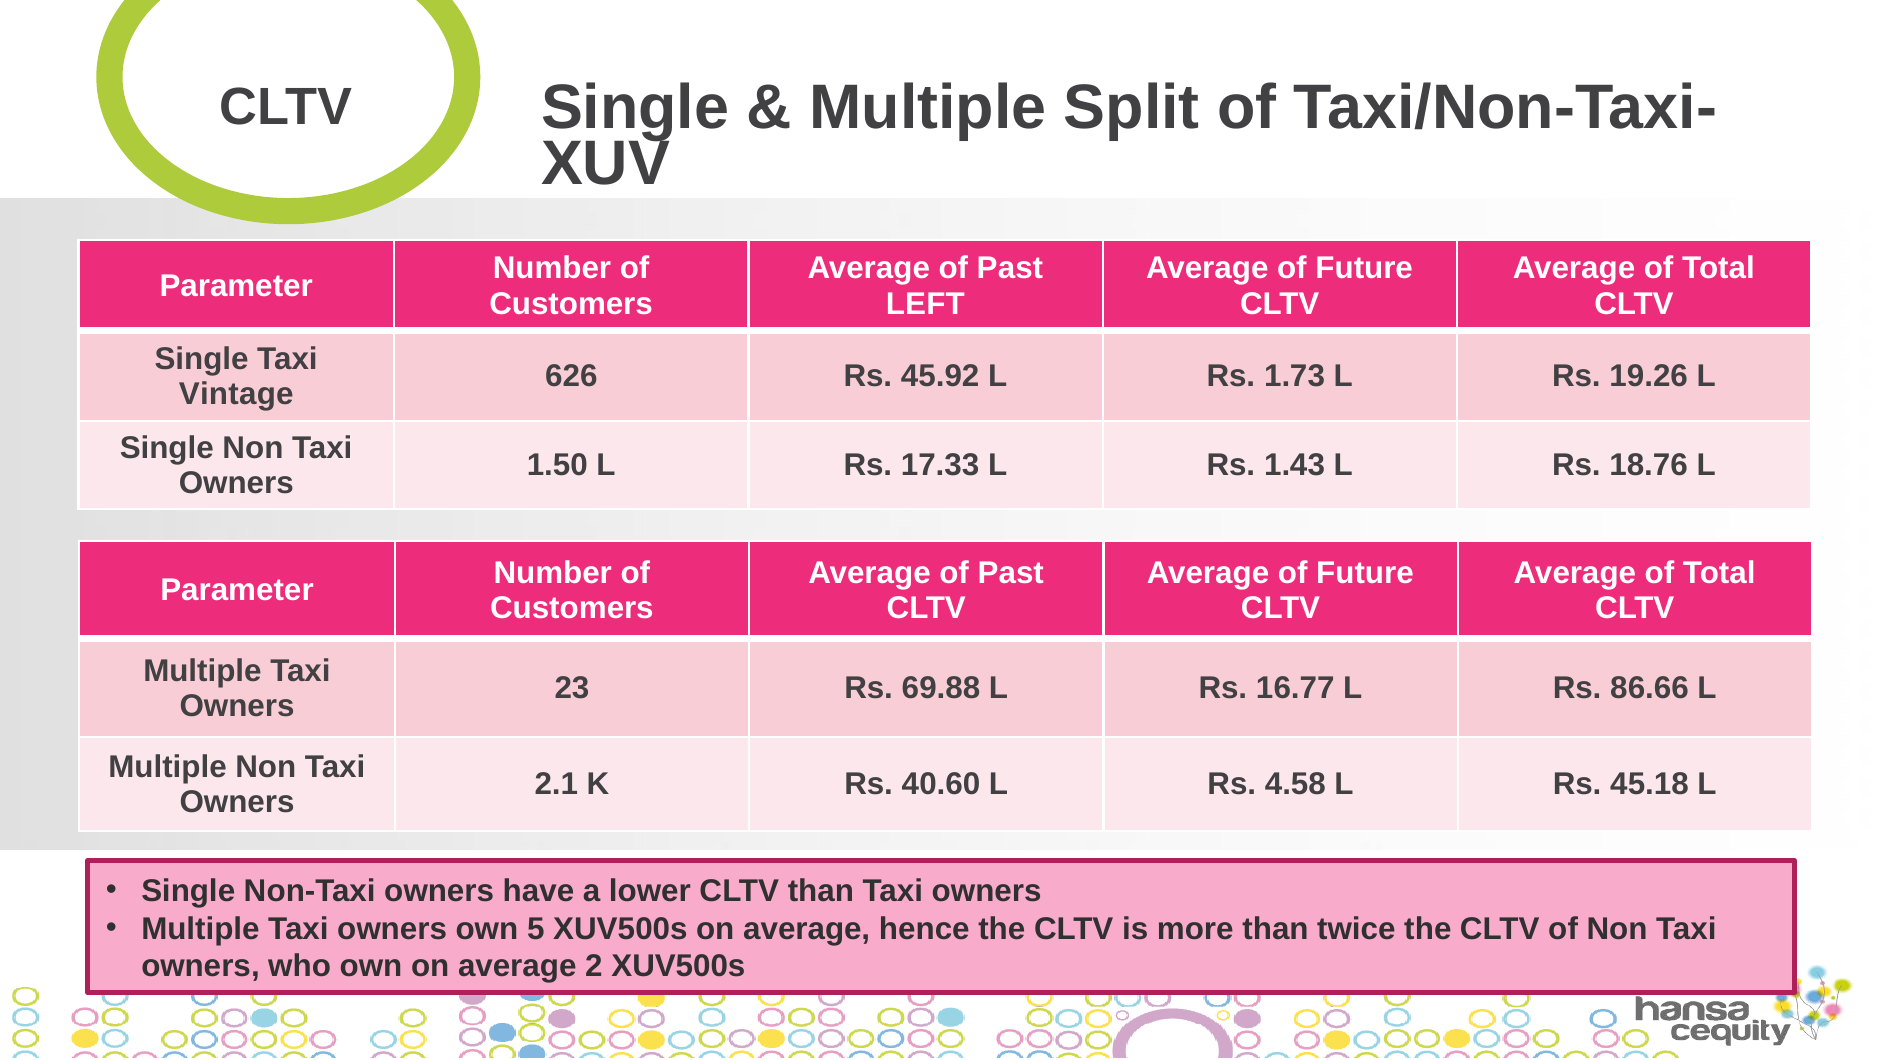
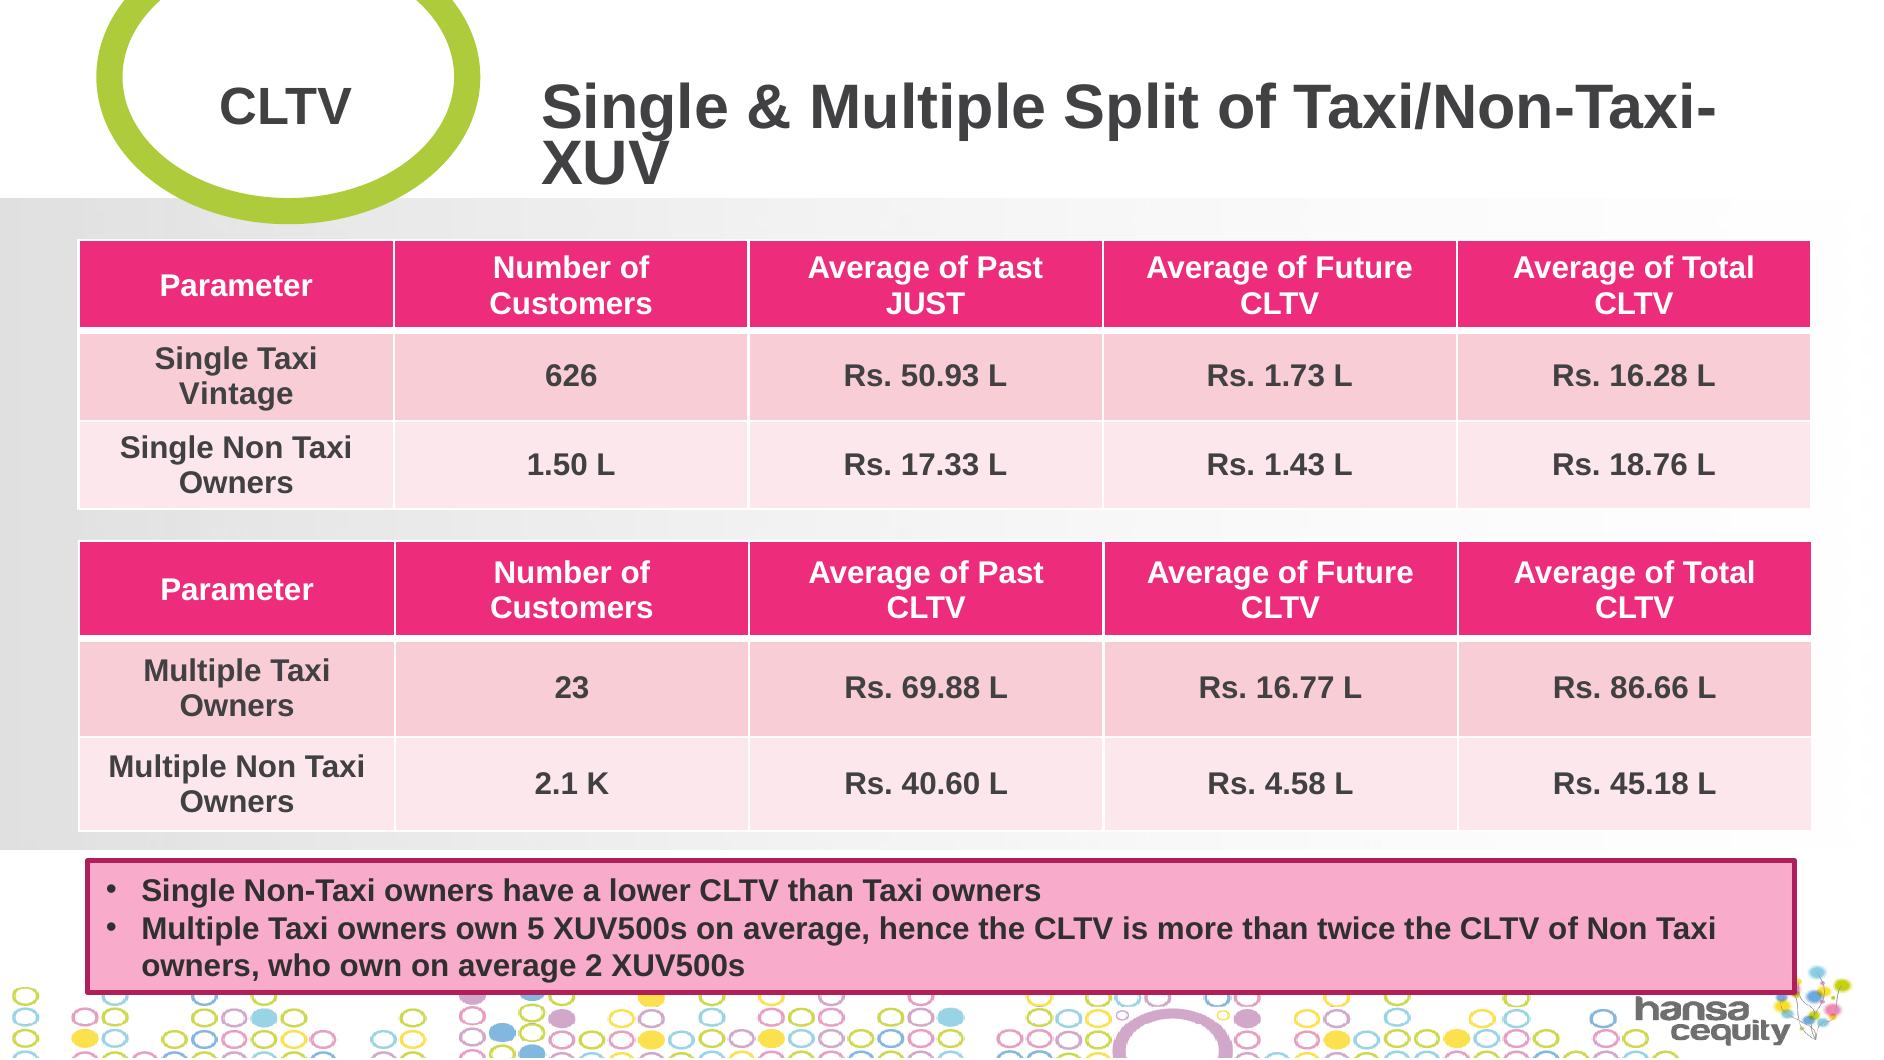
LEFT: LEFT -> JUST (926, 304)
45.92: 45.92 -> 50.93 (940, 376)
19.26: 19.26 -> 16.28 (1649, 376)
